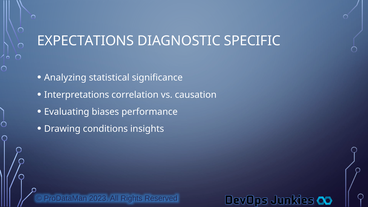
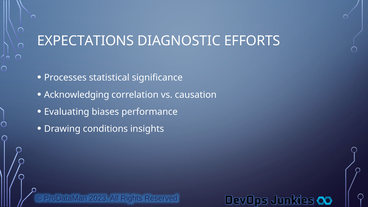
SPECIFIC: SPECIFIC -> EFFORTS (252, 41)
Analyzing: Analyzing -> Processes (65, 78)
Interpretations: Interpretations -> Acknowledging (77, 95)
